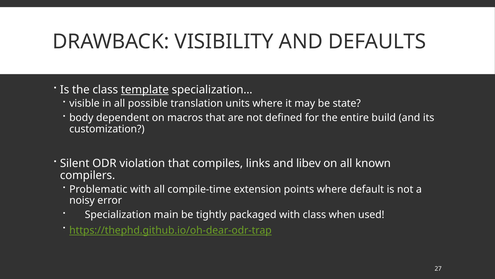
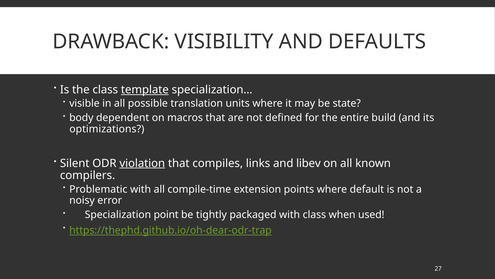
customization: customization -> optimizations (107, 129)
violation underline: none -> present (142, 163)
main: main -> point (166, 214)
